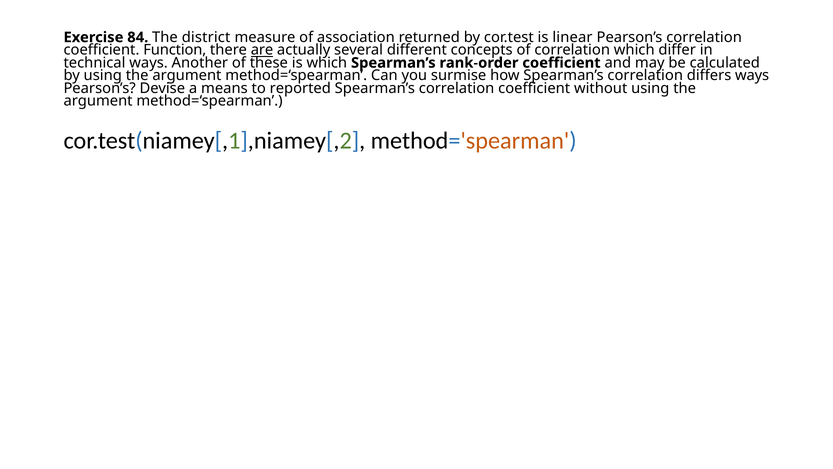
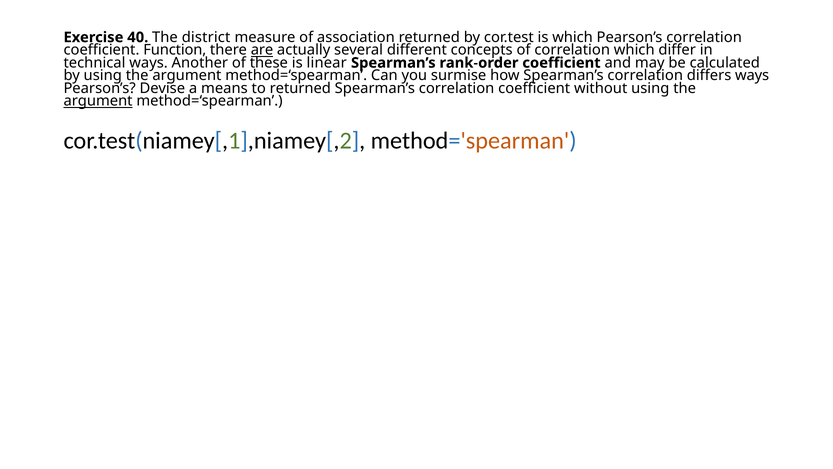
84: 84 -> 40 (138, 37)
is linear: linear -> which (573, 37)
is which: which -> linear (327, 63)
to reported: reported -> returned (300, 88)
argument underline: none -> present (98, 101)
